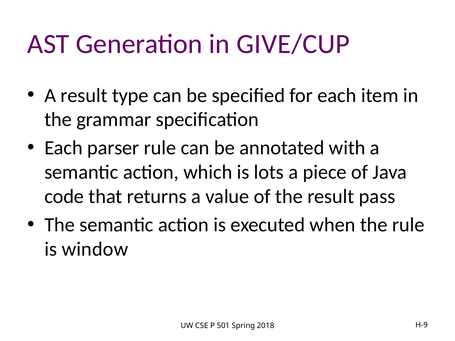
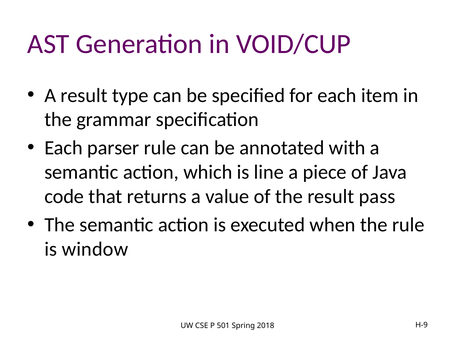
GIVE/CUP: GIVE/CUP -> VOID/CUP (293, 44)
lots: lots -> line (269, 172)
